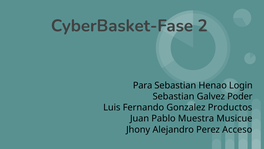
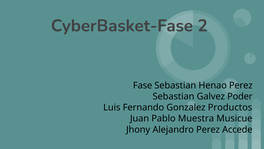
Para: Para -> Fase (143, 85)
Henao Login: Login -> Perez (241, 85)
Acceso: Acceso -> Accede (237, 129)
